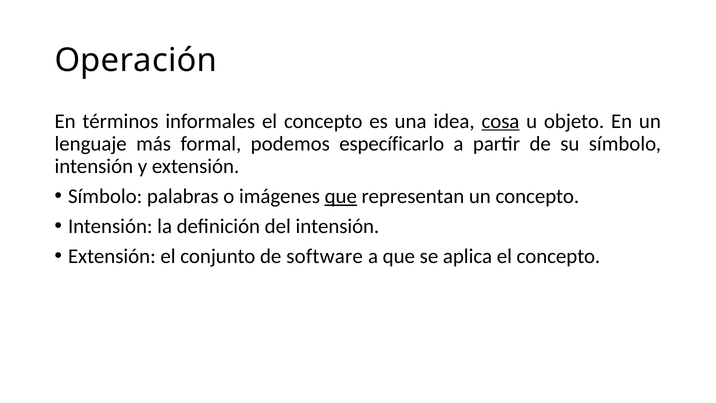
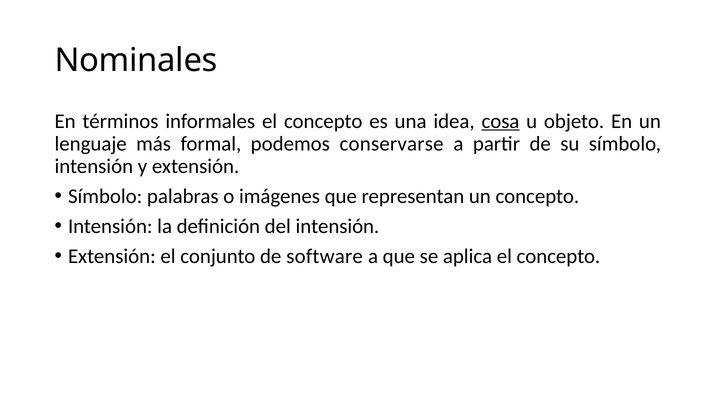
Operación: Operación -> Nominales (136, 60)
específicarlo: específicarlo -> conservarse (392, 144)
que underline: present -> none (341, 196)
